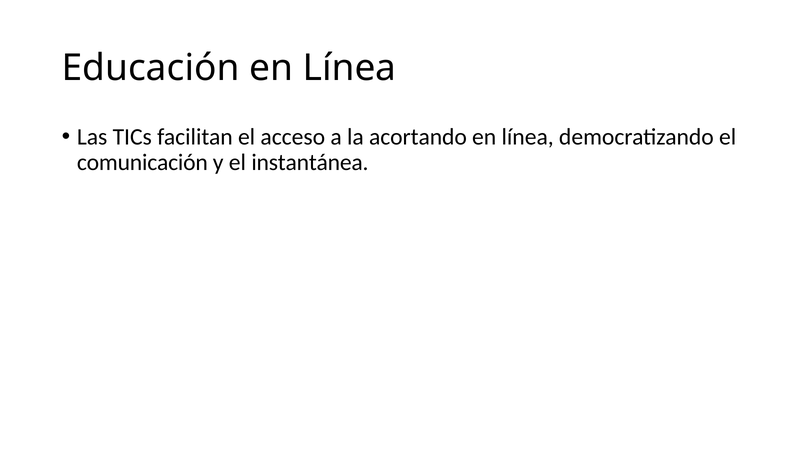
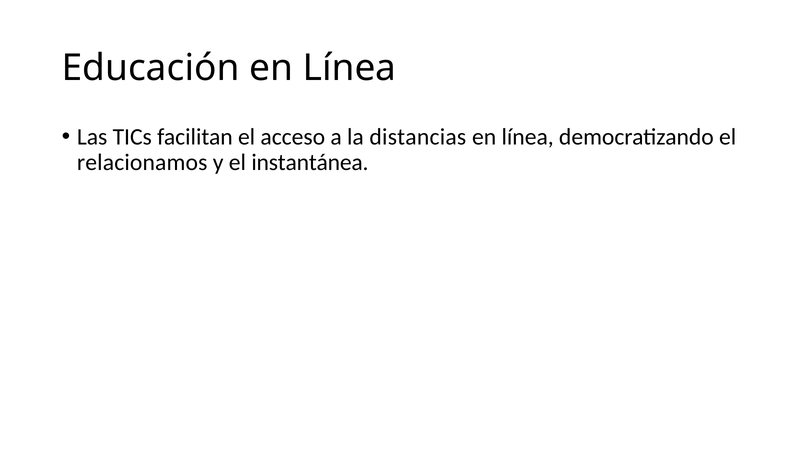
acortando: acortando -> distancias (418, 137)
comunicación: comunicación -> relacionamos (142, 162)
